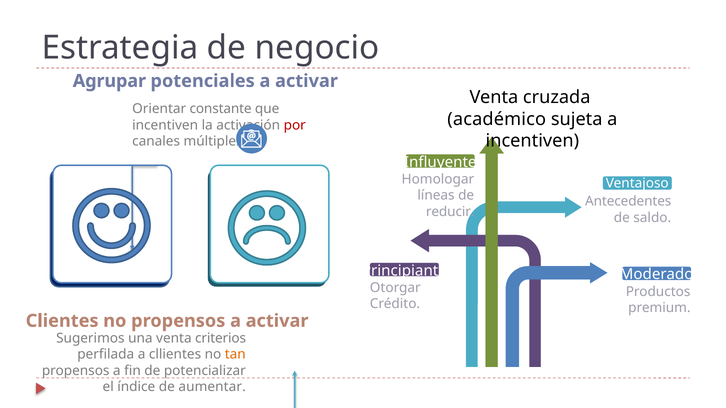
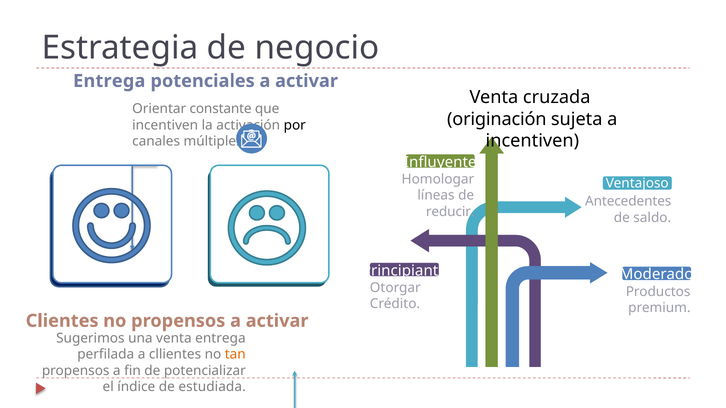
Agrupar: Agrupar -> Entrega (109, 81)
académico: académico -> originación (497, 119)
por colour: red -> black (295, 125)
venta criterios: criterios -> entrega (220, 338)
aumentar: aumentar -> estudiada (212, 387)
